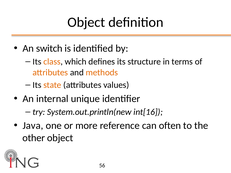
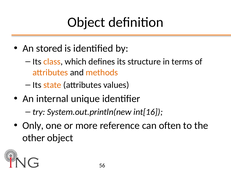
switch: switch -> stored (49, 48)
Java: Java -> Only (33, 126)
